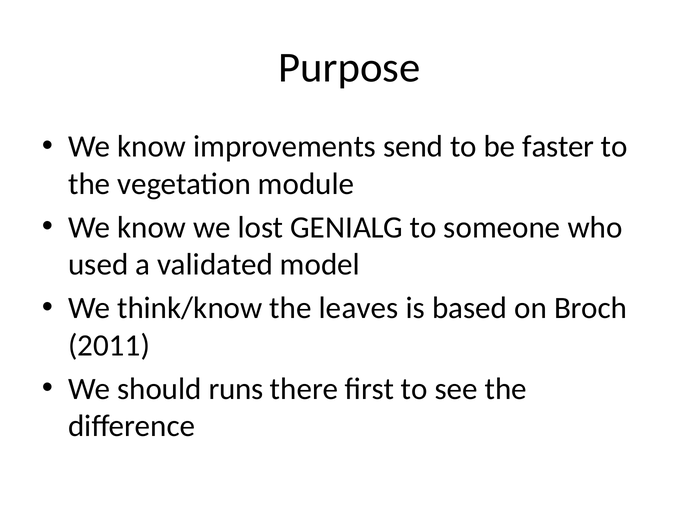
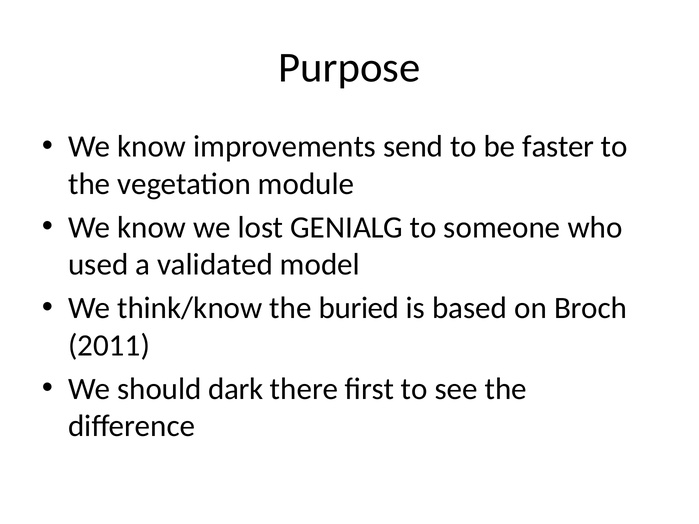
leaves: leaves -> buried (359, 308)
runs: runs -> dark (236, 389)
